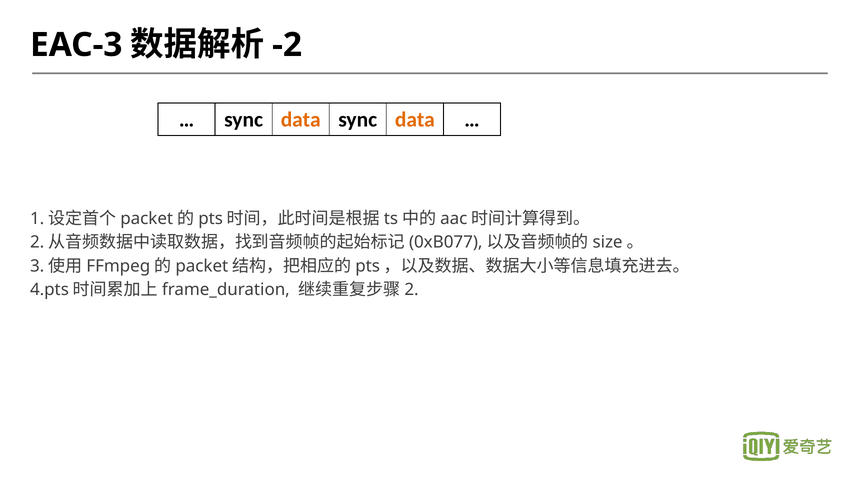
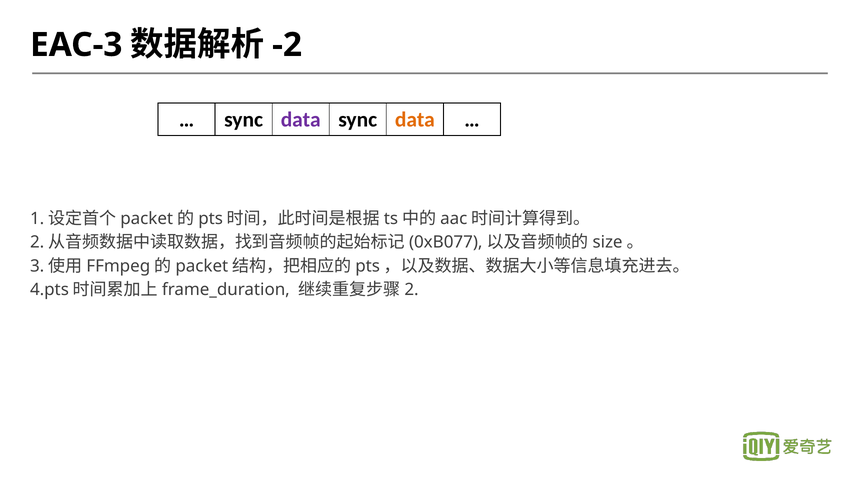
data colour: orange -> purple (301, 120)
